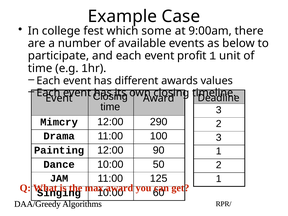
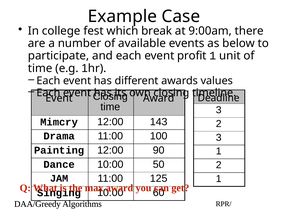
some: some -> break (157, 31)
290: 290 -> 143 (159, 122)
